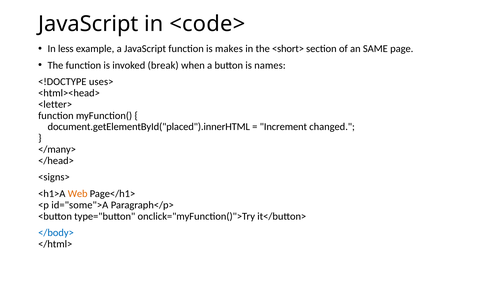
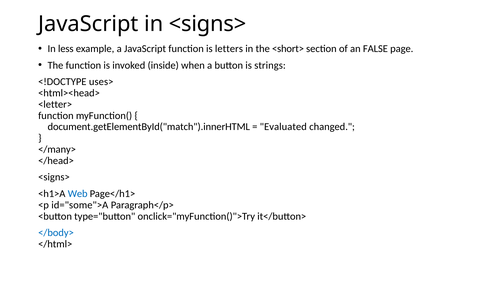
in <code>: <code> -> <signs> (208, 24)
makes: makes -> letters (229, 49)
SAME: SAME -> FALSE (375, 49)
break: break -> inside (163, 65)
names: names -> strings (270, 65)
document.getElementById("placed").innerHTML: document.getElementById("placed").innerHTML -> document.getElementById("match").innerHTML (149, 127)
Increment: Increment -> Evaluated (283, 127)
Web colour: orange -> blue (78, 194)
